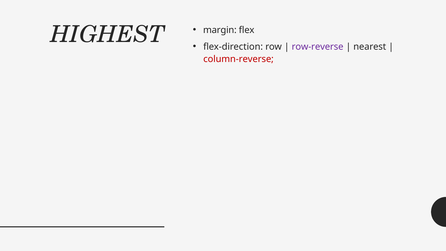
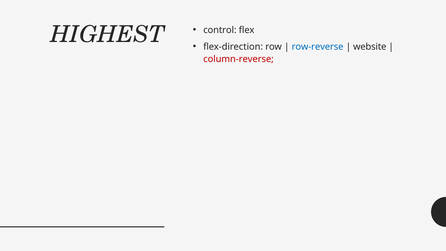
margin: margin -> control (220, 30)
row-reverse colour: purple -> blue (318, 47)
nearest: nearest -> website (370, 47)
